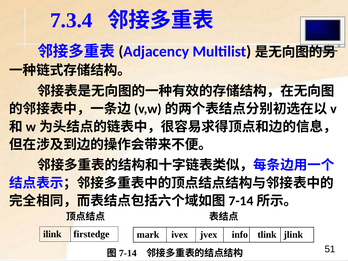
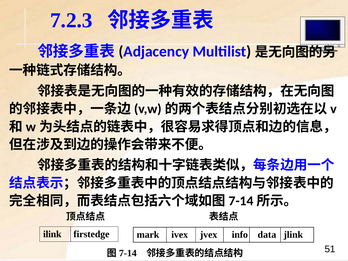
7.3.4: 7.3.4 -> 7.2.3 (71, 20)
tlink: tlink -> data (267, 235)
